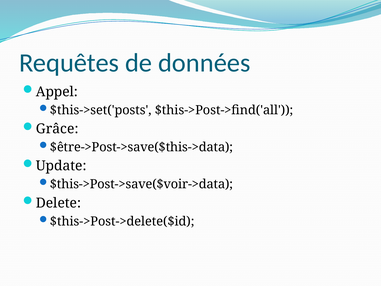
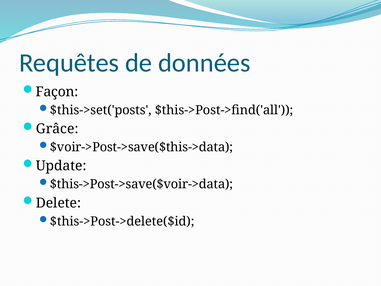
Appel: Appel -> Façon (57, 92)
$être->Post->save($this->data: $être->Post->save($this->data -> $voir->Post->save($this->data (142, 147)
